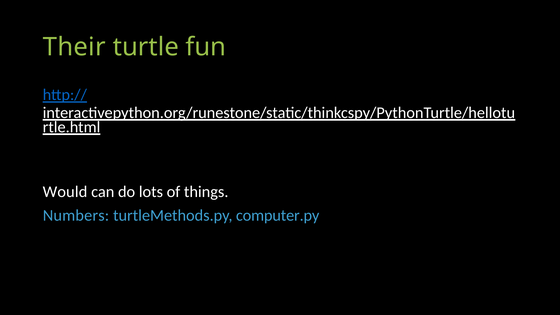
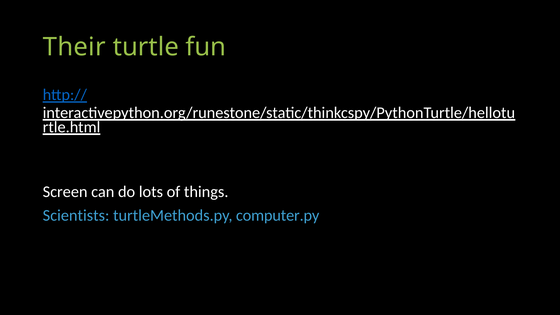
Would: Would -> Screen (65, 192)
Numbers: Numbers -> Scientists (76, 215)
